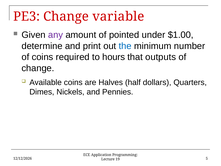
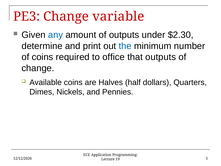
any colour: purple -> blue (56, 35)
of pointed: pointed -> outputs (124, 35)
$1.00: $1.00 -> $2.30 (181, 35)
hours: hours -> office (114, 57)
